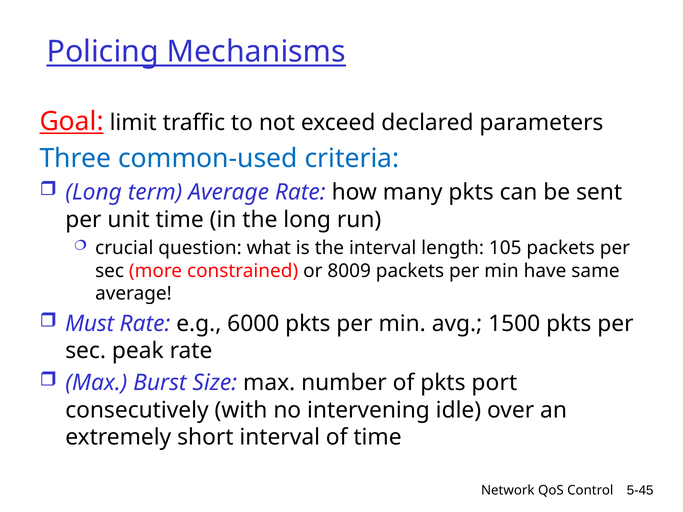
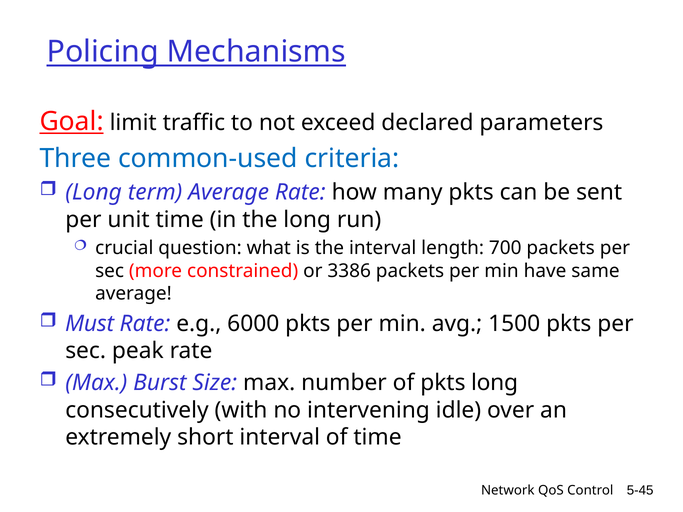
105: 105 -> 700 (505, 248)
8009: 8009 -> 3386 (349, 271)
pkts port: port -> long (495, 383)
